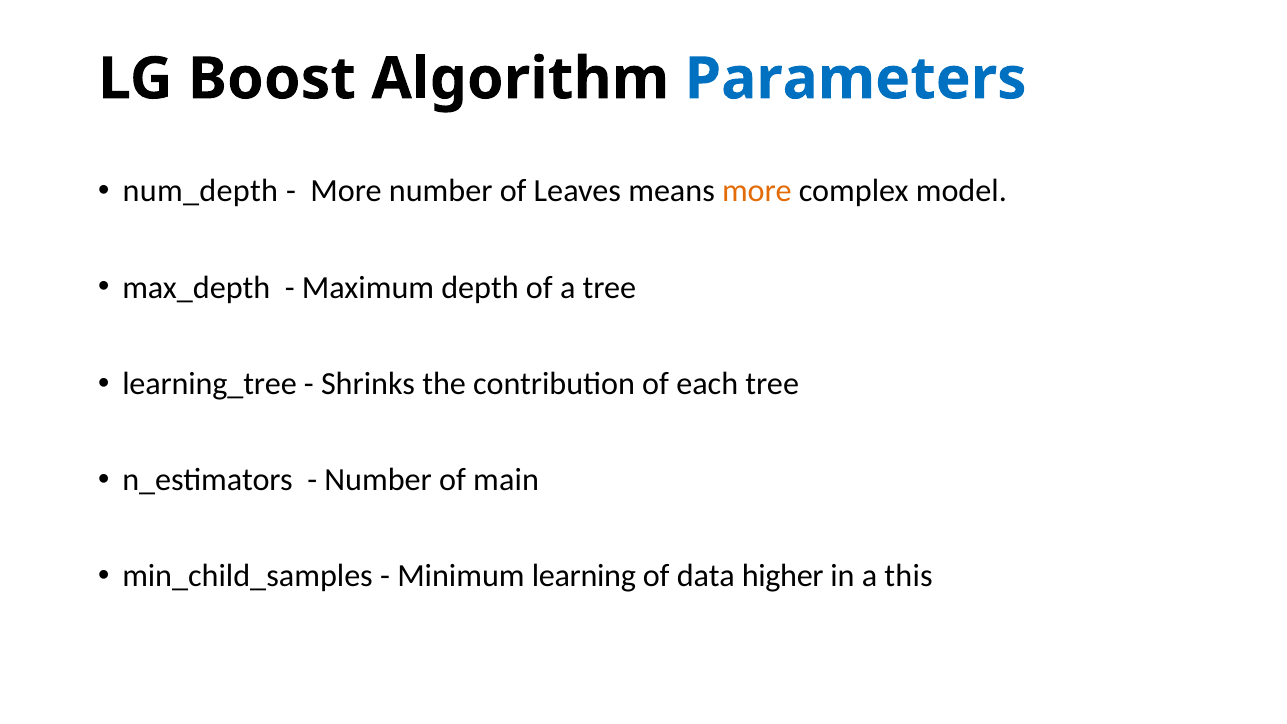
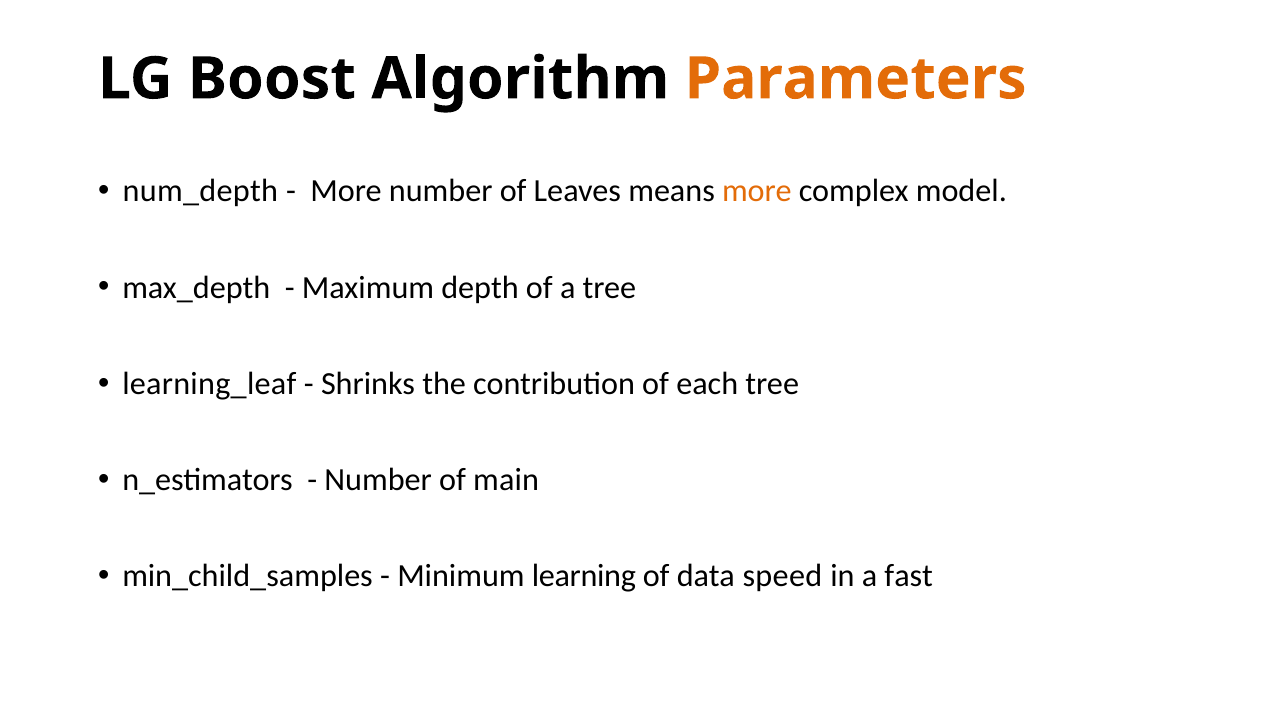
Parameters colour: blue -> orange (856, 79)
learning_tree: learning_tree -> learning_leaf (209, 384)
higher: higher -> speed (782, 576)
this: this -> fast (909, 576)
